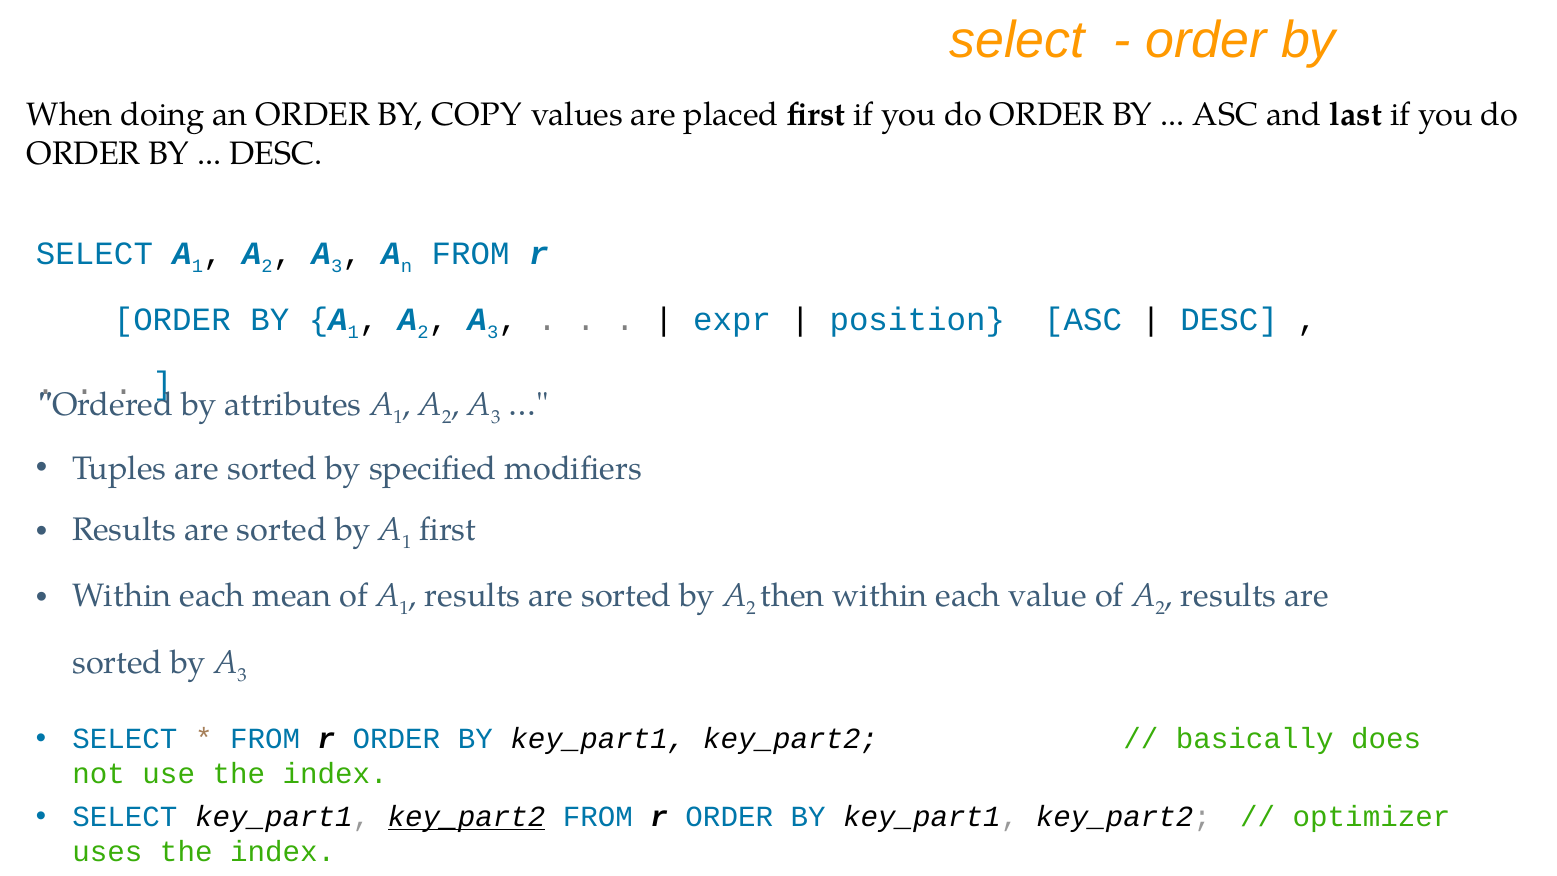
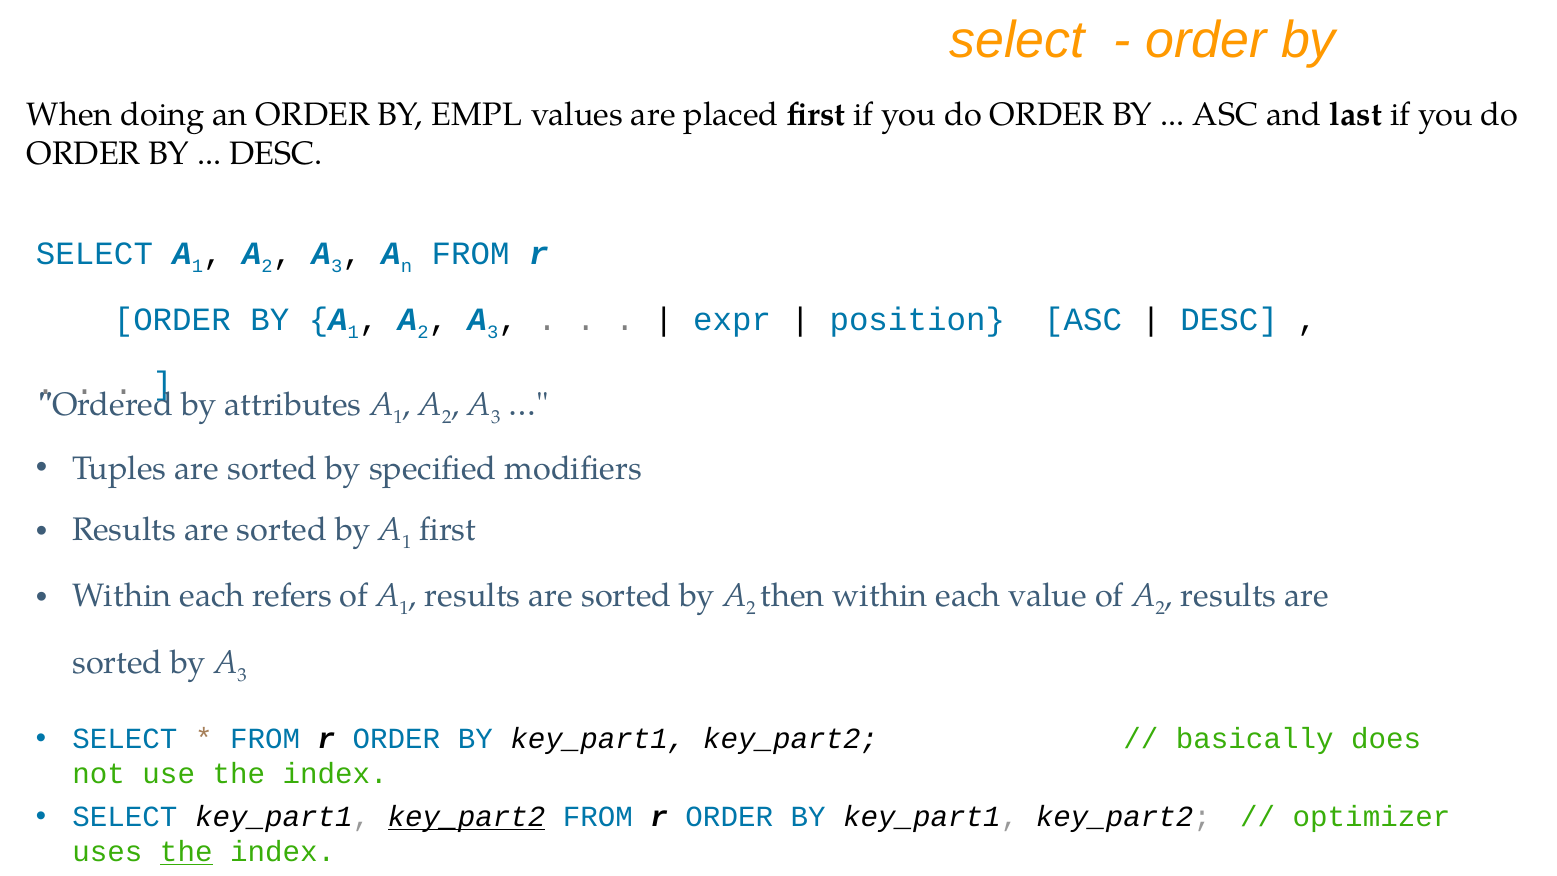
COPY: COPY -> EMPL (477, 114)
mean: mean -> refers (292, 596)
the underline: none -> present (186, 852)
